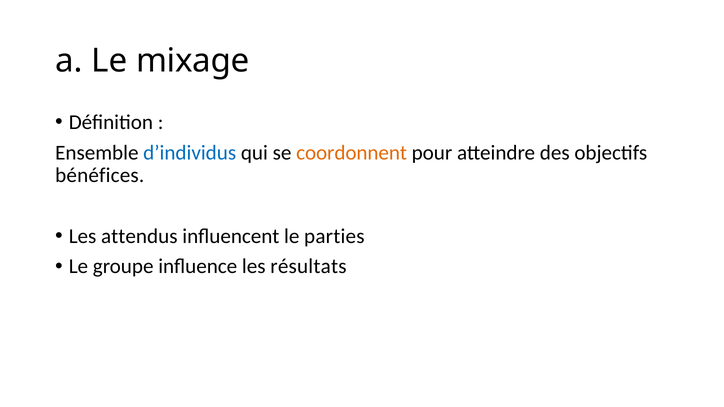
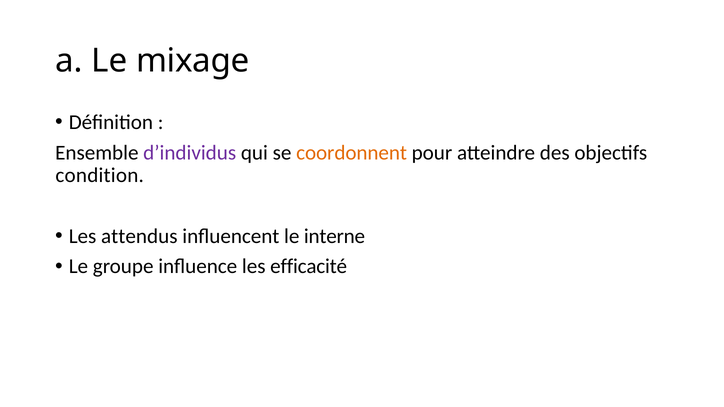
d’individus colour: blue -> purple (190, 153)
bénéfices: bénéfices -> condition (100, 176)
parties: parties -> interne (335, 236)
résultats: résultats -> efficacité (309, 267)
